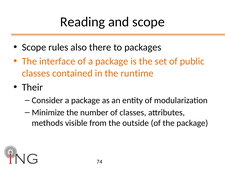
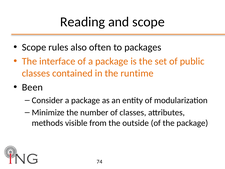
there: there -> often (100, 47)
Their: Their -> Been (32, 87)
